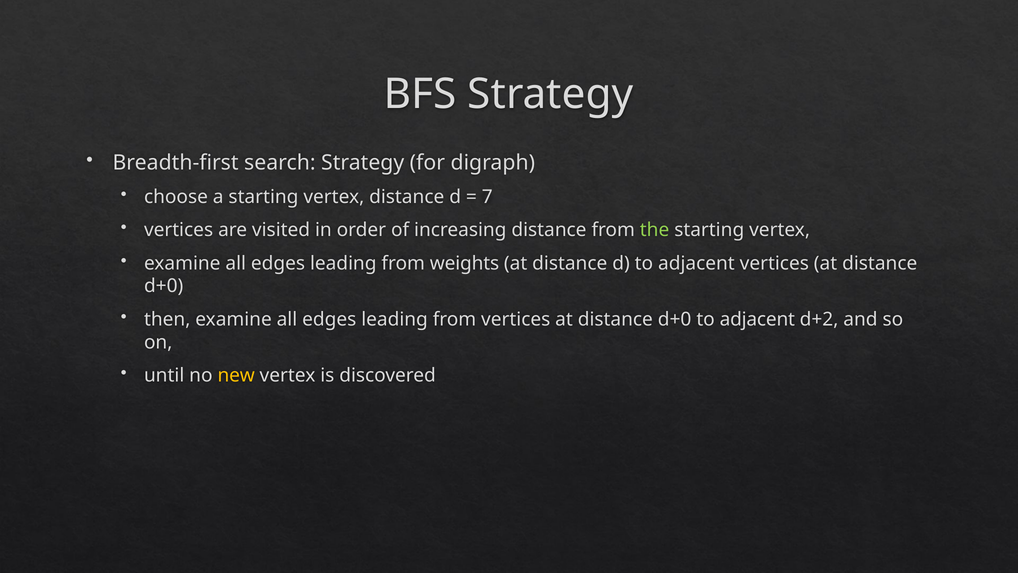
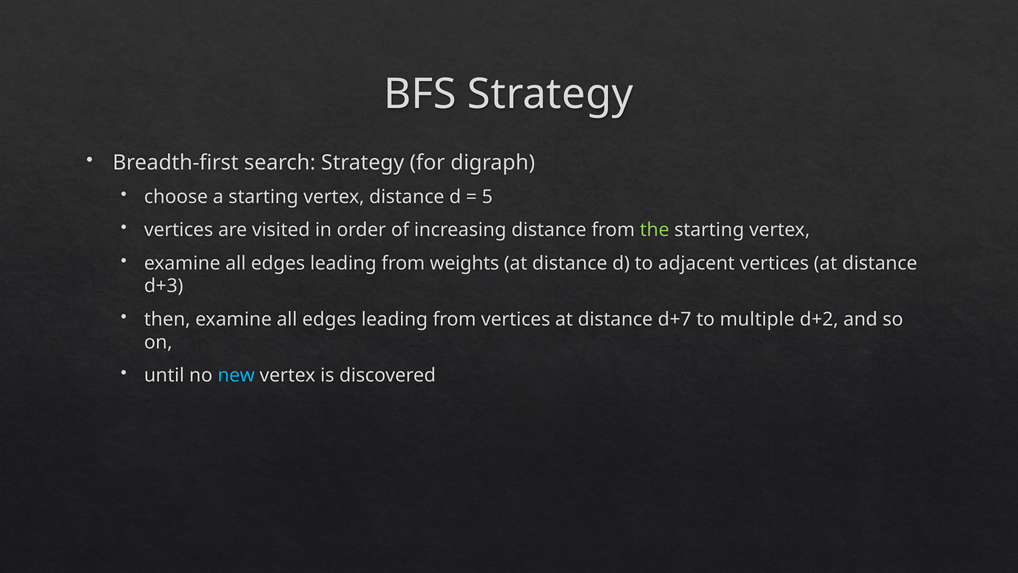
7: 7 -> 5 (487, 197)
d+0: d+0 -> d+3 (164, 286)
d+0: d+0 -> d+7 (675, 319)
adjacent: adjacent -> multiple (757, 319)
new colour: yellow -> light blue (236, 375)
